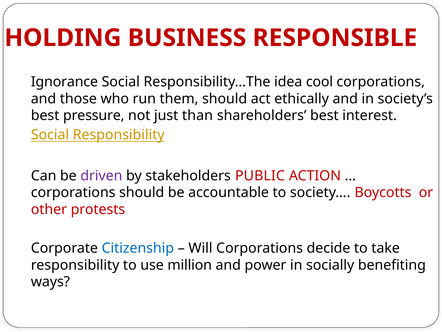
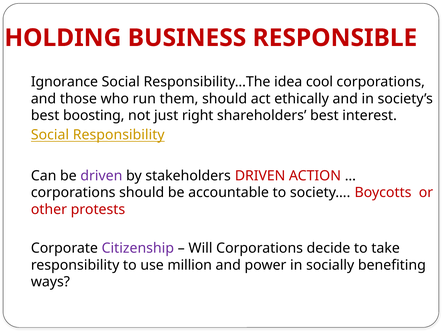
pressure: pressure -> boosting (94, 115)
than: than -> right (198, 115)
stakeholders PUBLIC: PUBLIC -> DRIVEN (260, 175)
Citizenship colour: blue -> purple (138, 248)
